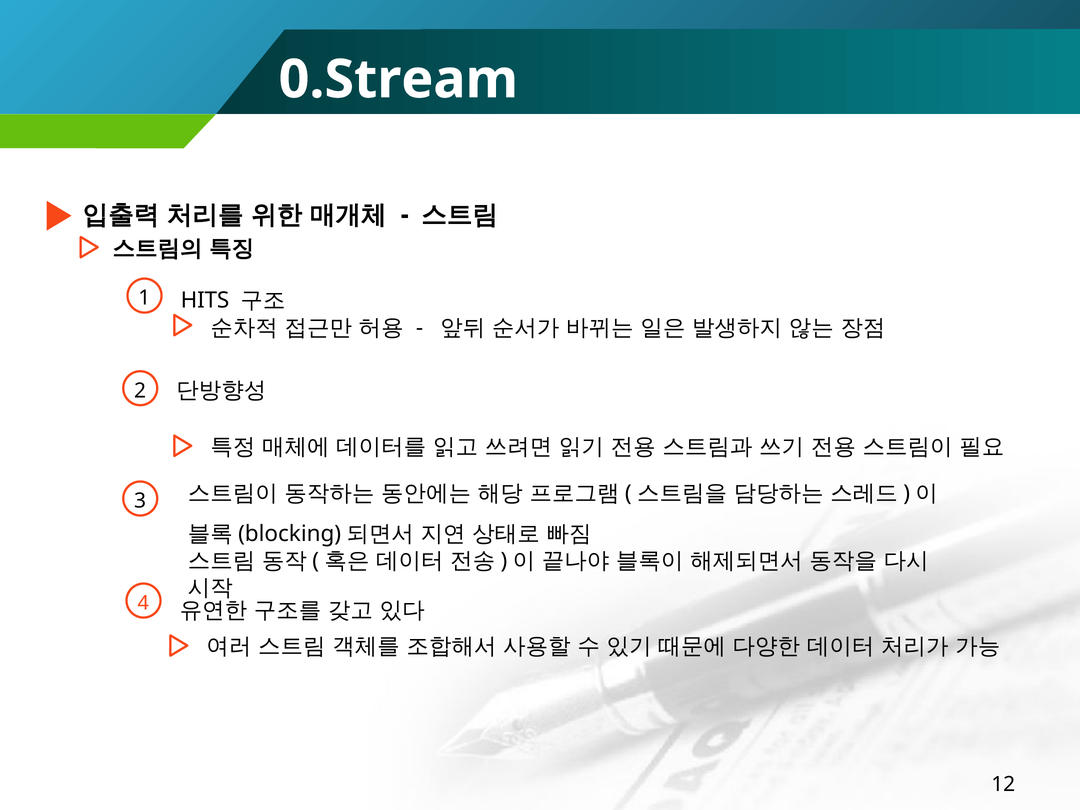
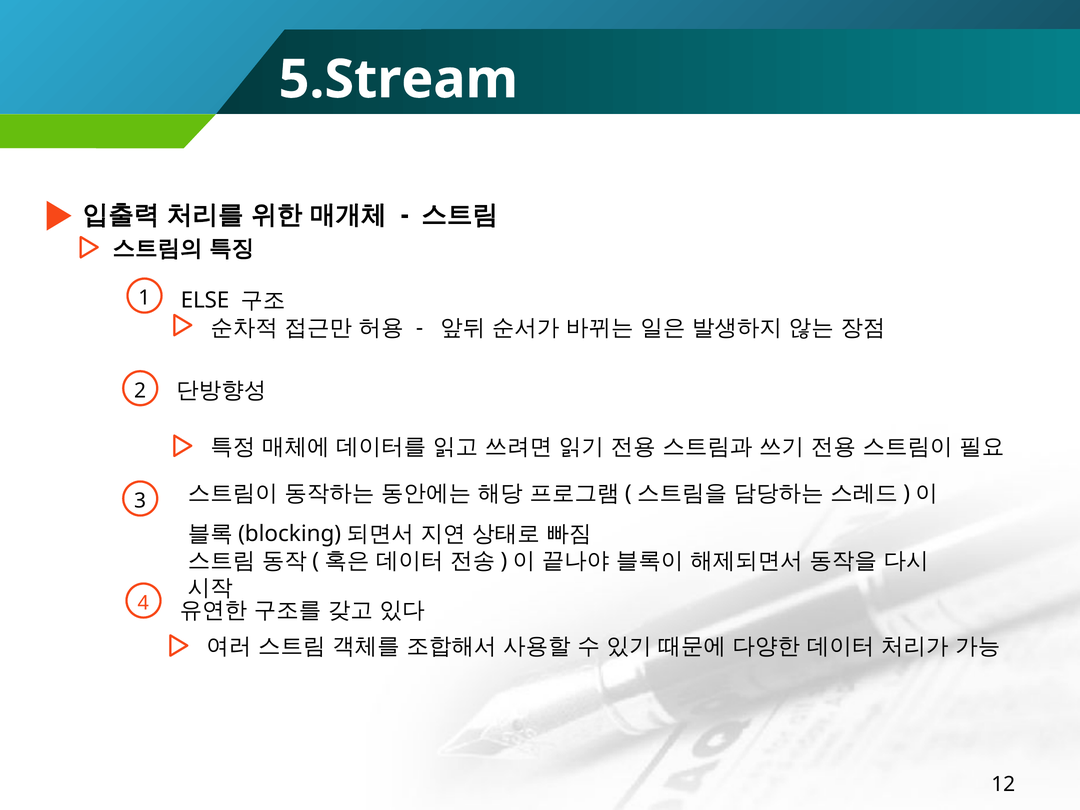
0.Stream: 0.Stream -> 5.Stream (398, 80)
HITS: HITS -> ELSE (205, 300)
